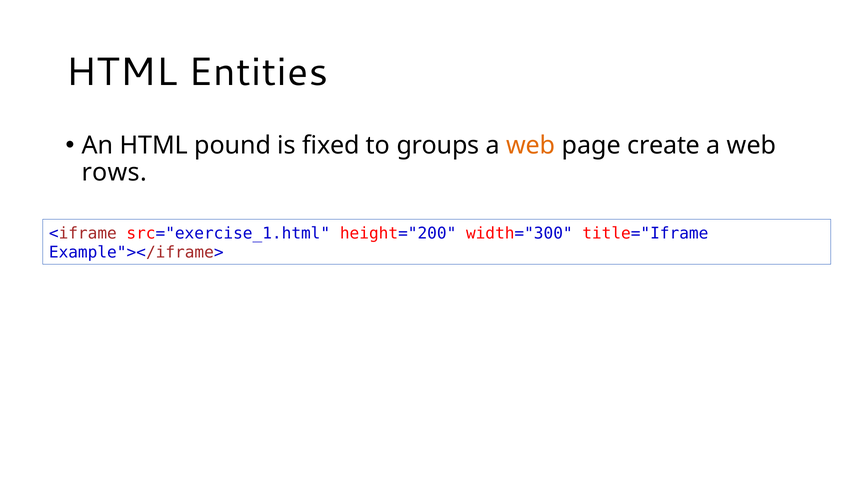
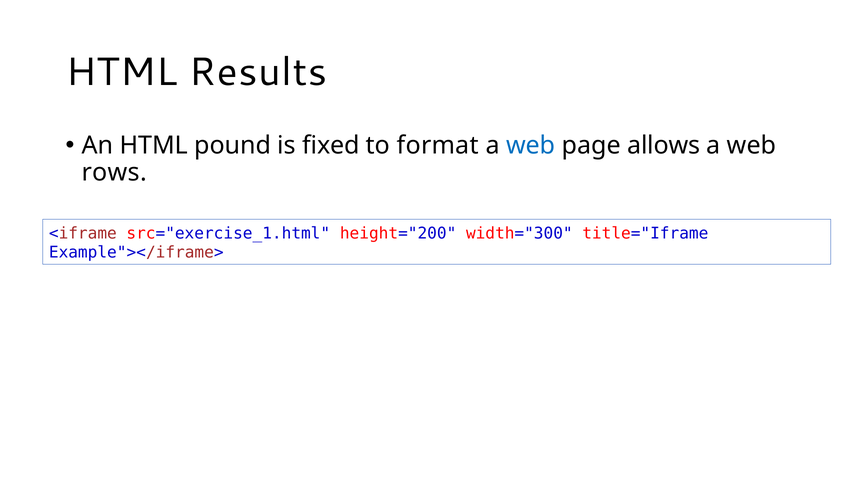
Entities: Entities -> Results (258, 72)
groups: groups -> format (438, 145)
web colour: orange -> blue (531, 145)
create: create -> allows (664, 145)
